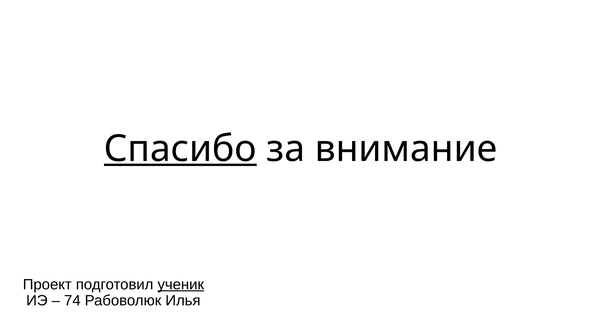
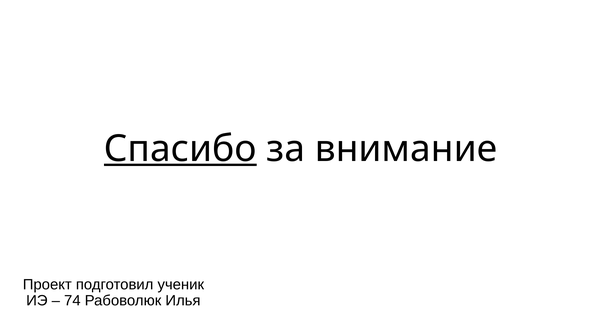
ученик underline: present -> none (181, 284)
